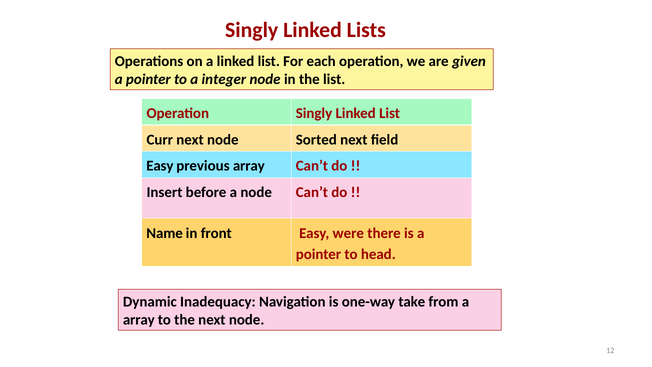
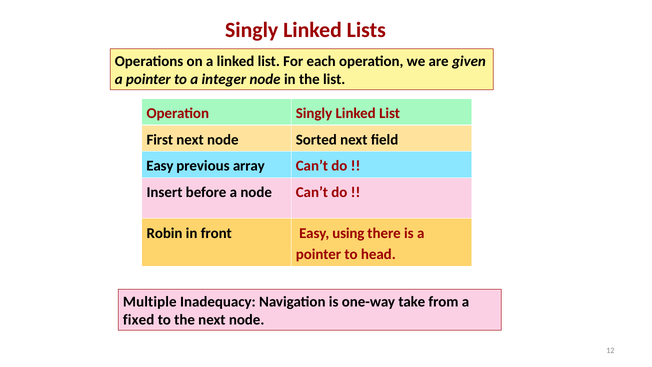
Curr: Curr -> First (160, 140)
Name: Name -> Robin (165, 233)
were: were -> using (348, 233)
Dynamic: Dynamic -> Multiple (150, 302)
array: array -> fixed (139, 320)
